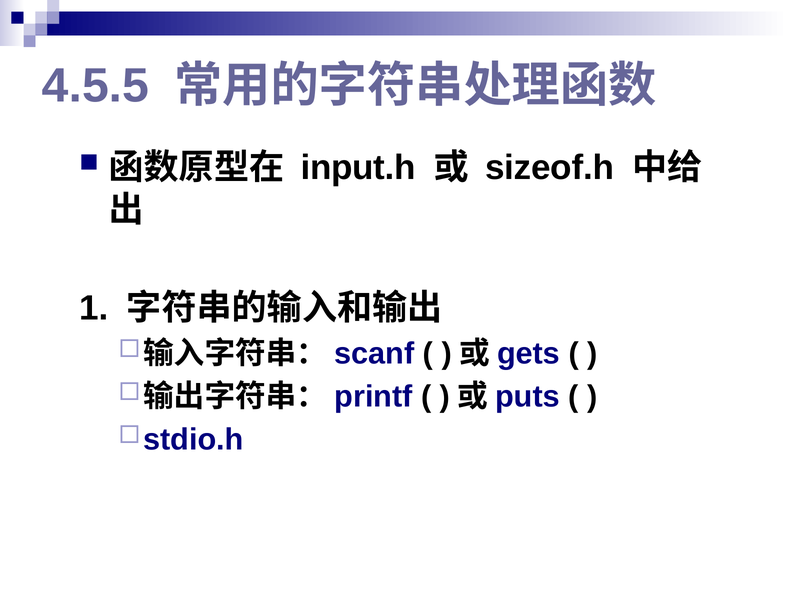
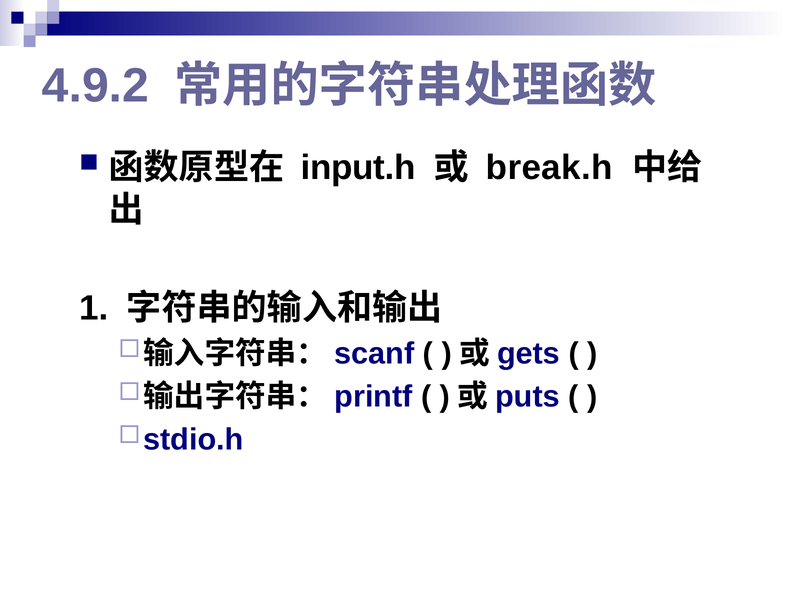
4.5.5: 4.5.5 -> 4.9.2 (95, 86)
sizeof.h: sizeof.h -> break.h (549, 168)
